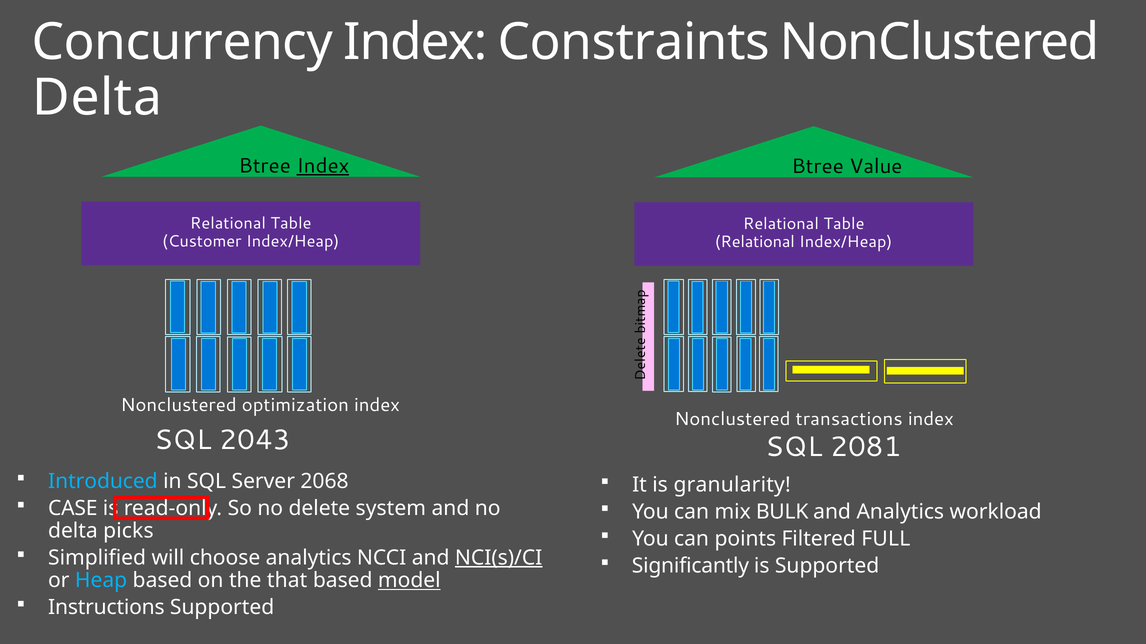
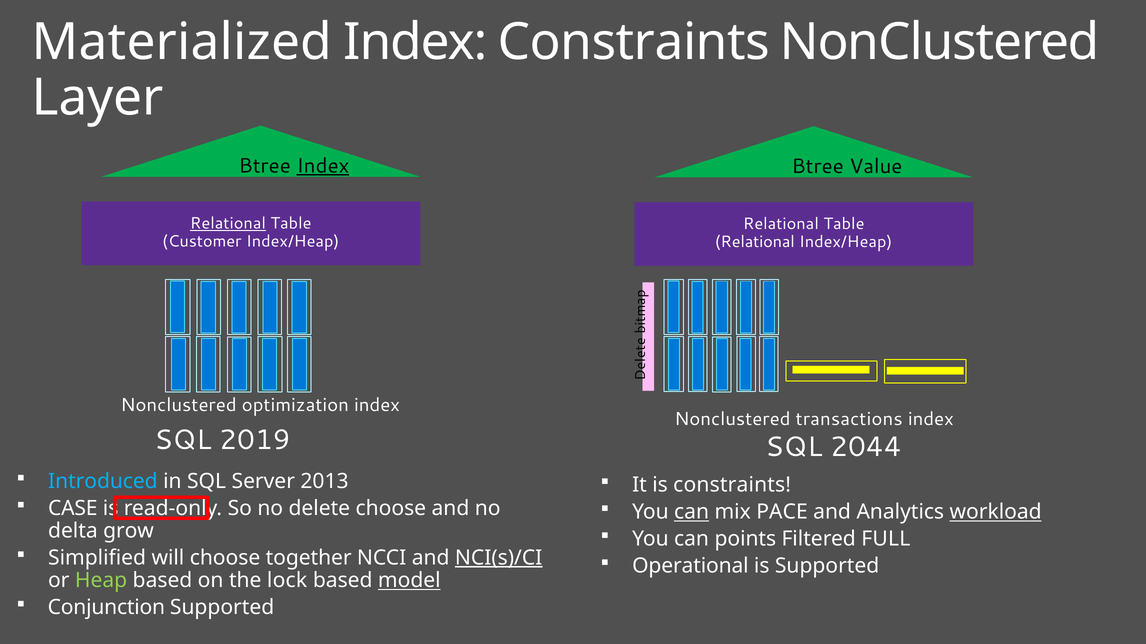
Concurrency: Concurrency -> Materialized (182, 42)
Delta: Delta -> Layer (98, 98)
Relational underline: none -> present (228, 224)
2043: 2043 -> 2019 (255, 440)
2081: 2081 -> 2044 (866, 447)
2068: 2068 -> 2013 (325, 482)
is granularity: granularity -> constraints (732, 485)
delete system: system -> choose (391, 509)
can underline: none -> present (692, 512)
BULK: BULK -> PACE (782, 512)
workload underline: none -> present (996, 512)
picks: picks -> grow (128, 531)
choose analytics: analytics -> together (309, 558)
Significantly: Significantly -> Operational (690, 566)
Heap colour: light blue -> light green (101, 581)
that: that -> lock (287, 581)
Instructions: Instructions -> Conjunction (106, 608)
